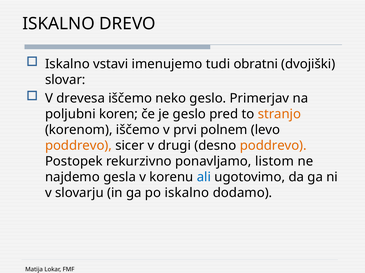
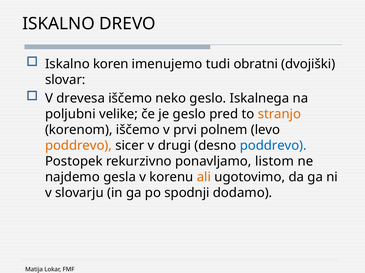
vstavi: vstavi -> koren (111, 64)
Primerjav: Primerjav -> Iskalnega (259, 98)
koren: koren -> velike (118, 114)
poddrevo colour: orange -> blue (273, 146)
ali colour: blue -> orange (204, 177)
po iskalno: iskalno -> spodnji (187, 193)
